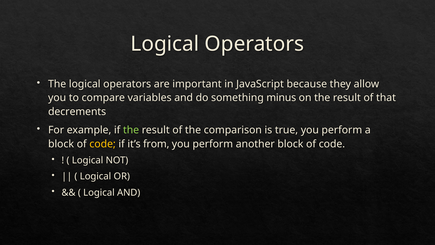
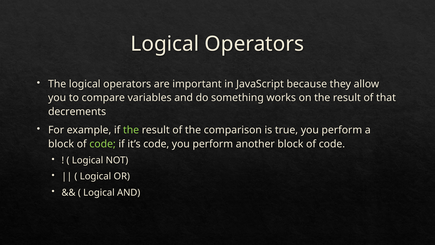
minus: minus -> works (281, 98)
code colour: yellow -> light green (103, 144)
it’s from: from -> code (156, 144)
